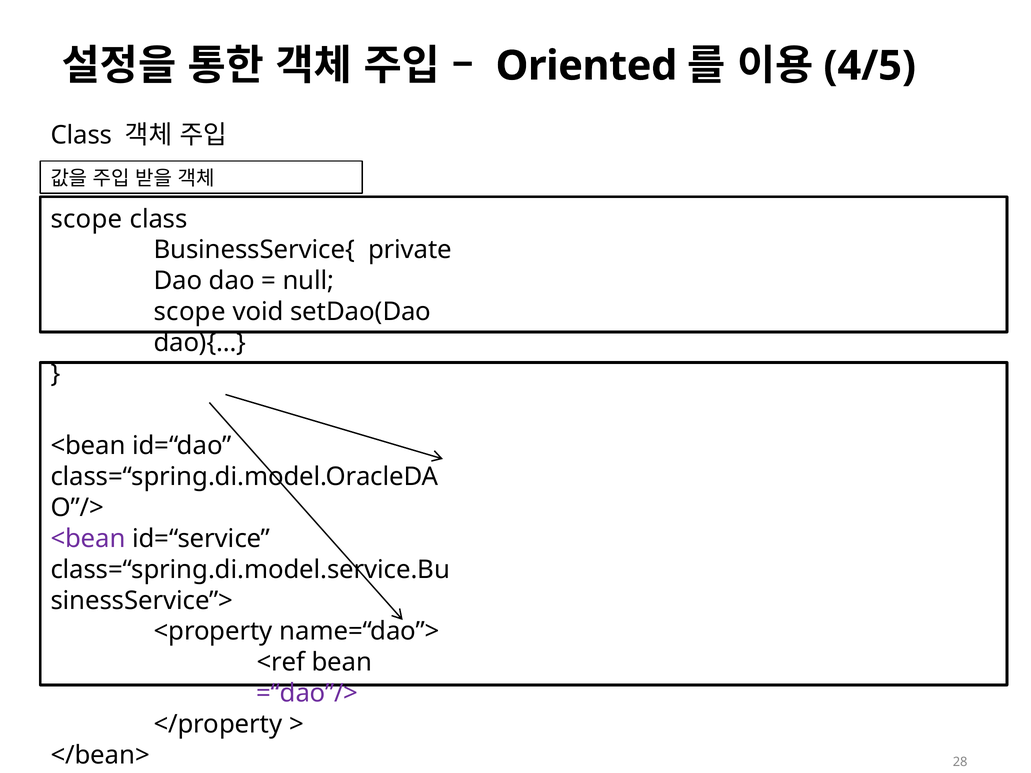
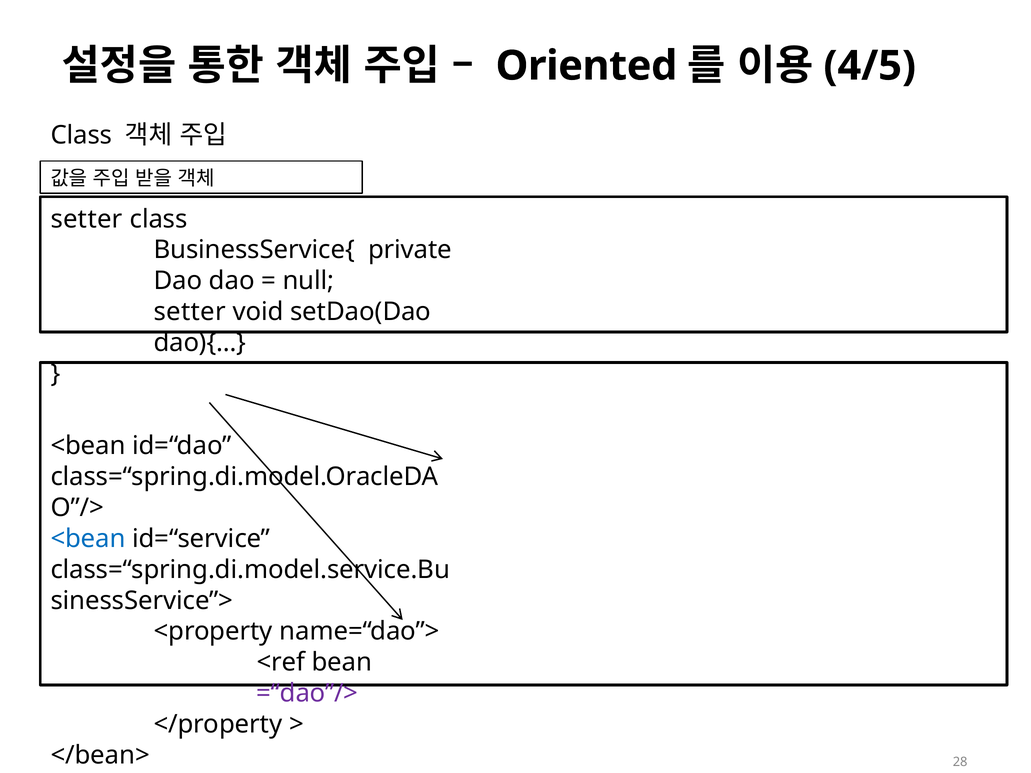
scope: scope -> setter (87, 219)
scope: scope -> setter (190, 312)
<bean colour: purple -> blue (88, 539)
